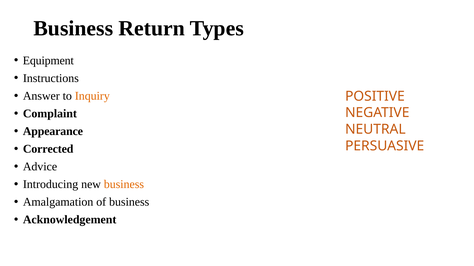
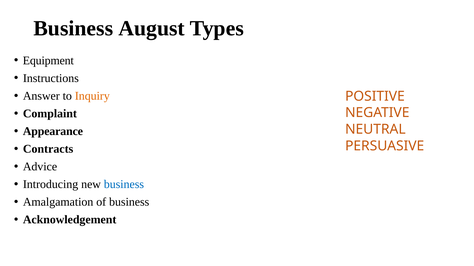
Return: Return -> August (152, 28)
Corrected: Corrected -> Contracts (48, 149)
business colour: orange -> blue (124, 185)
